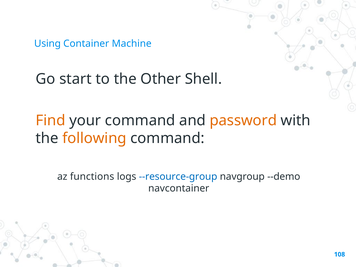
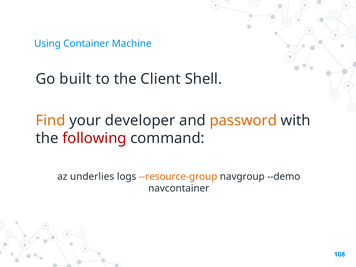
start: start -> built (75, 79)
Other: Other -> Client (161, 79)
your command: command -> developer (140, 121)
following colour: orange -> red (94, 138)
functions: functions -> underlies (92, 177)
--resource-group colour: blue -> orange (178, 177)
